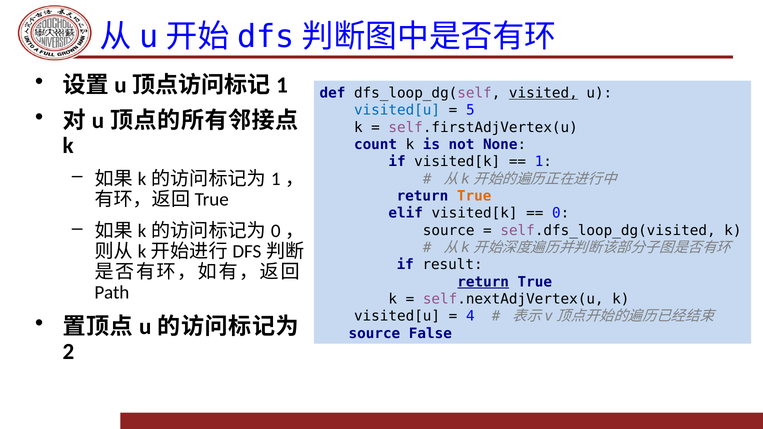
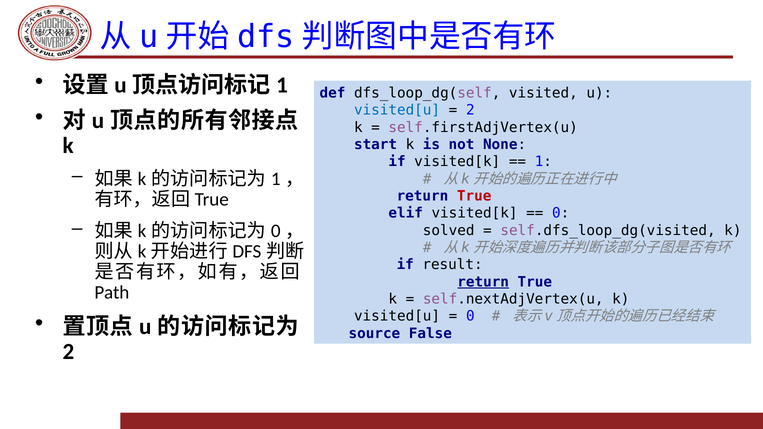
visited underline: present -> none (543, 93)
5: 5 -> 2 (470, 110)
count: count -> start (376, 145)
True colour: orange -> red (474, 196)
source: source -> solved (449, 231)
4: 4 -> 0 (470, 316)
